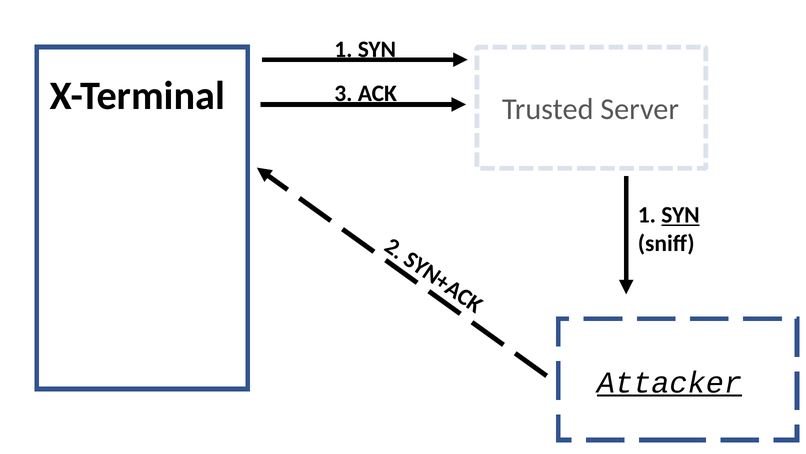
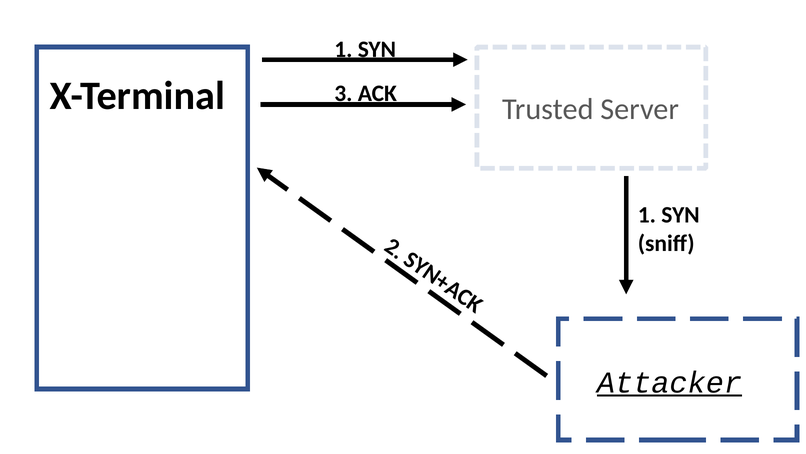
SYN underline: present -> none (680, 215)
